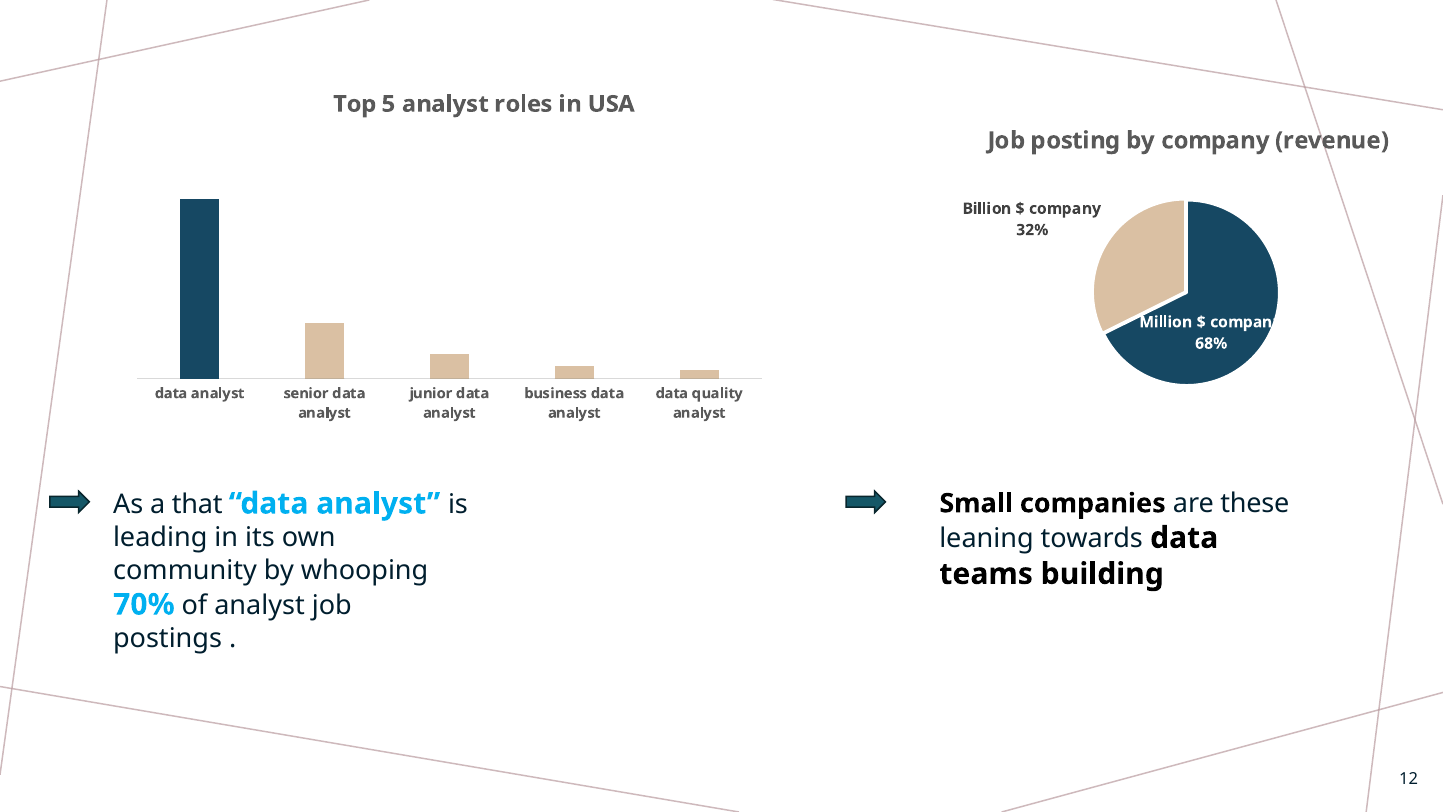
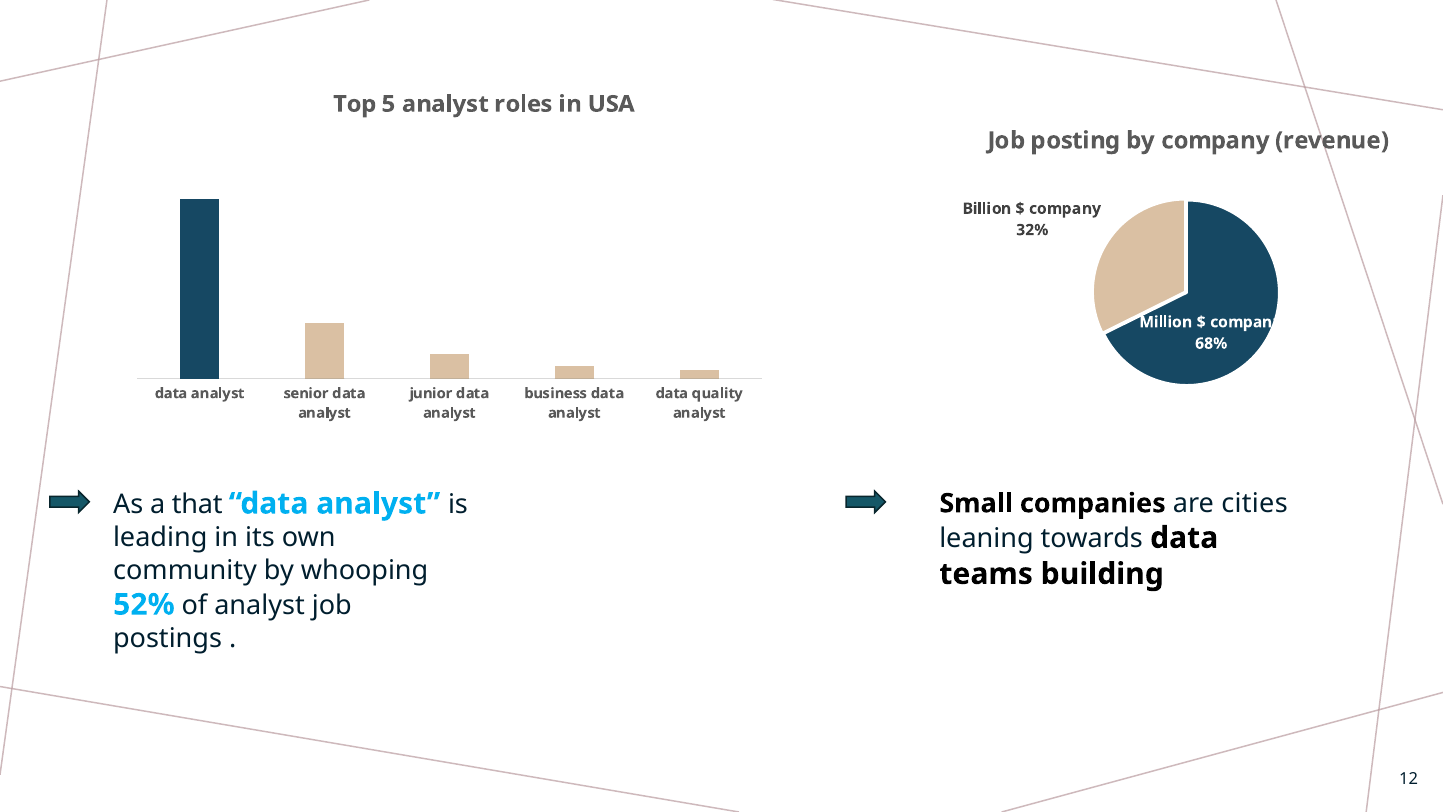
these: these -> cities (1255, 503)
70%: 70% -> 52% (144, 604)
